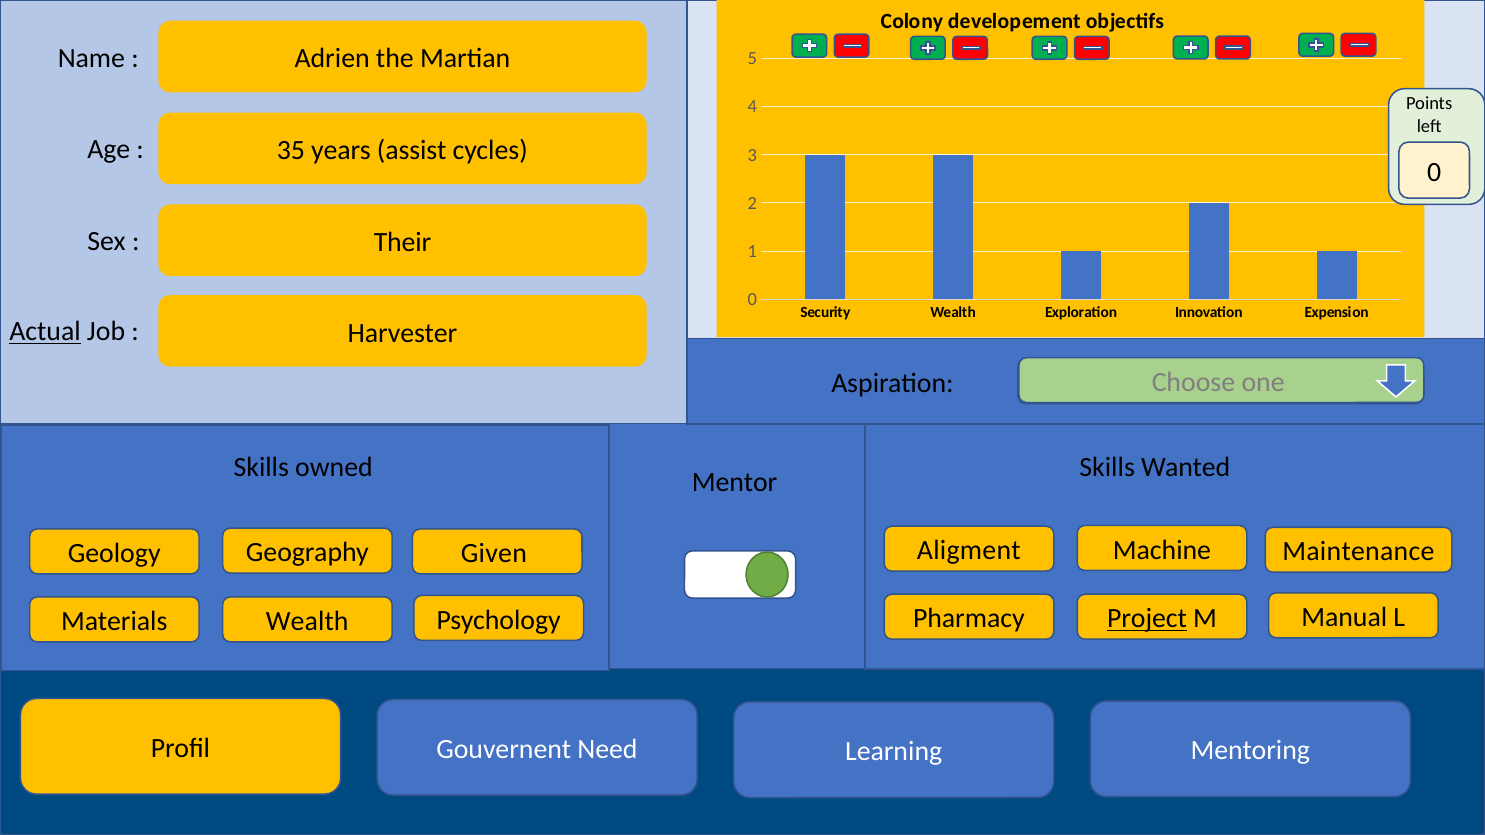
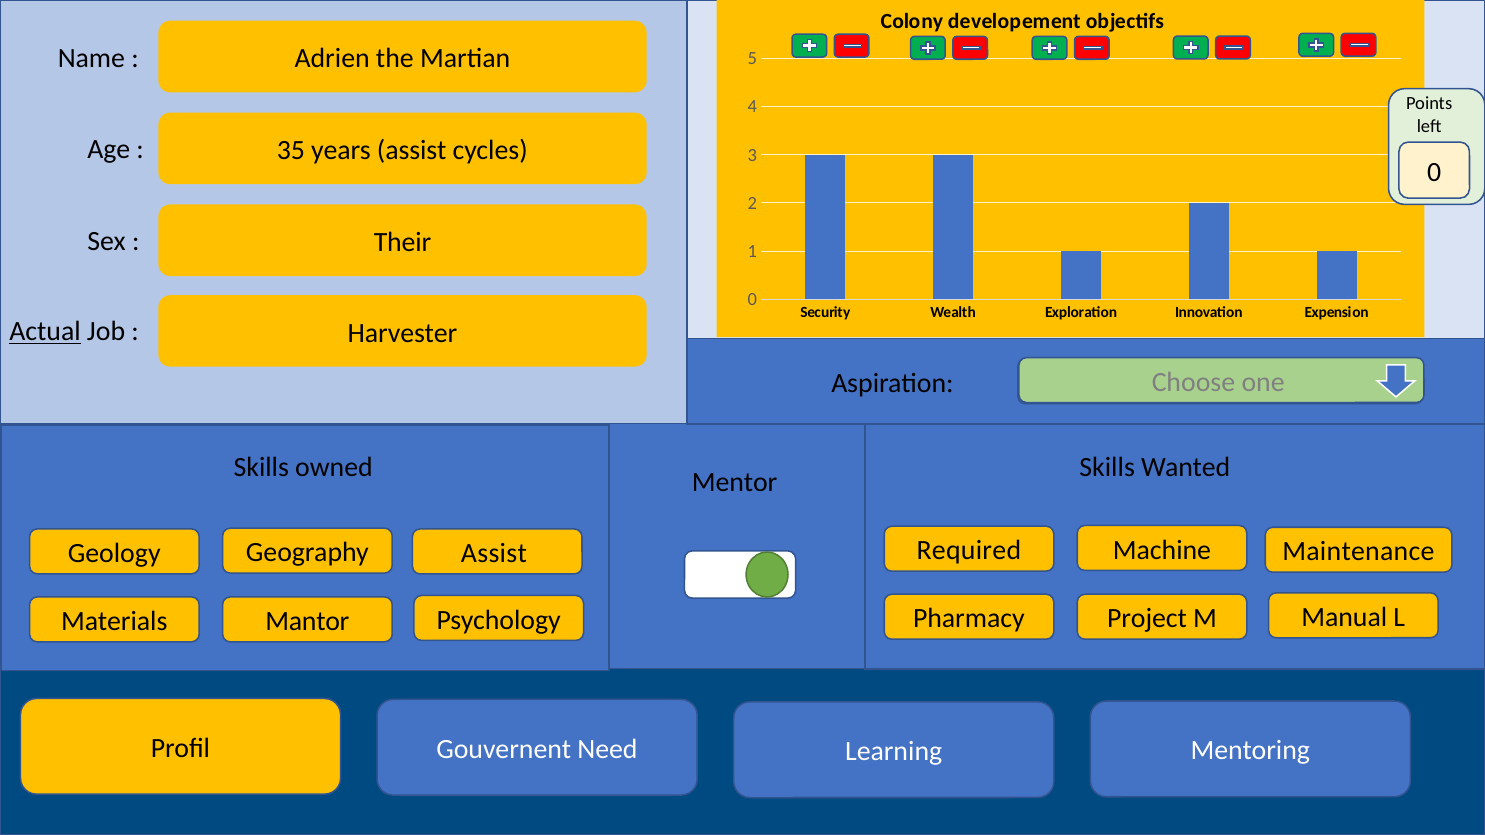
Aligment: Aligment -> Required (969, 551)
Given: Given -> Assist (494, 554)
Project underline: present -> none (1147, 619)
Materials Wealth: Wealth -> Mantor (307, 622)
